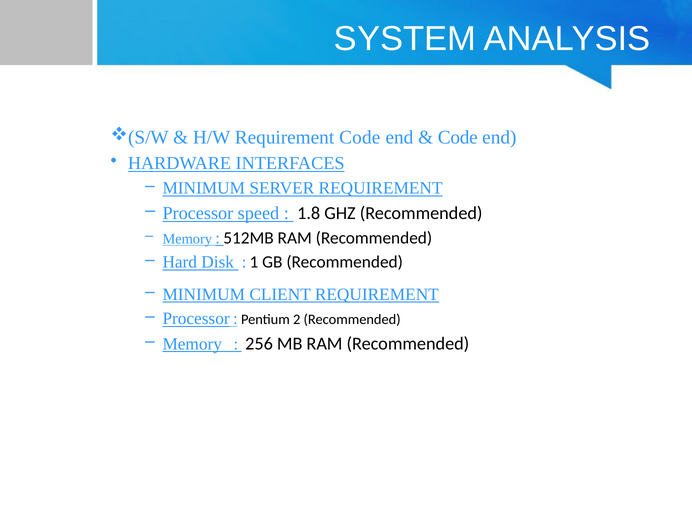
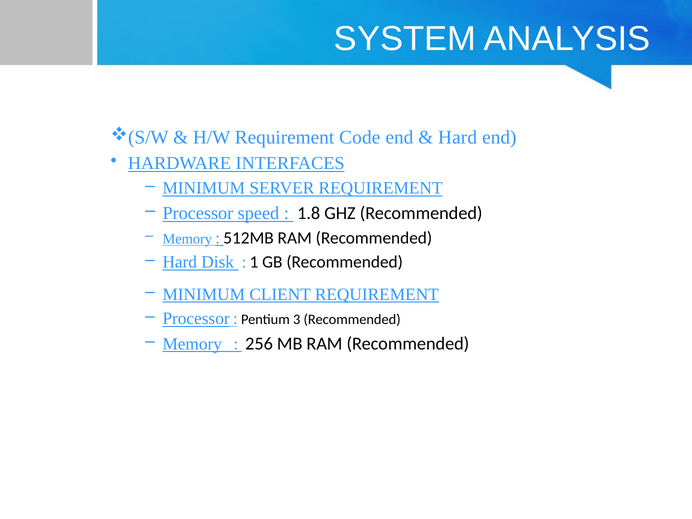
Code: Code -> Hard (458, 137)
2: 2 -> 3 (297, 320)
